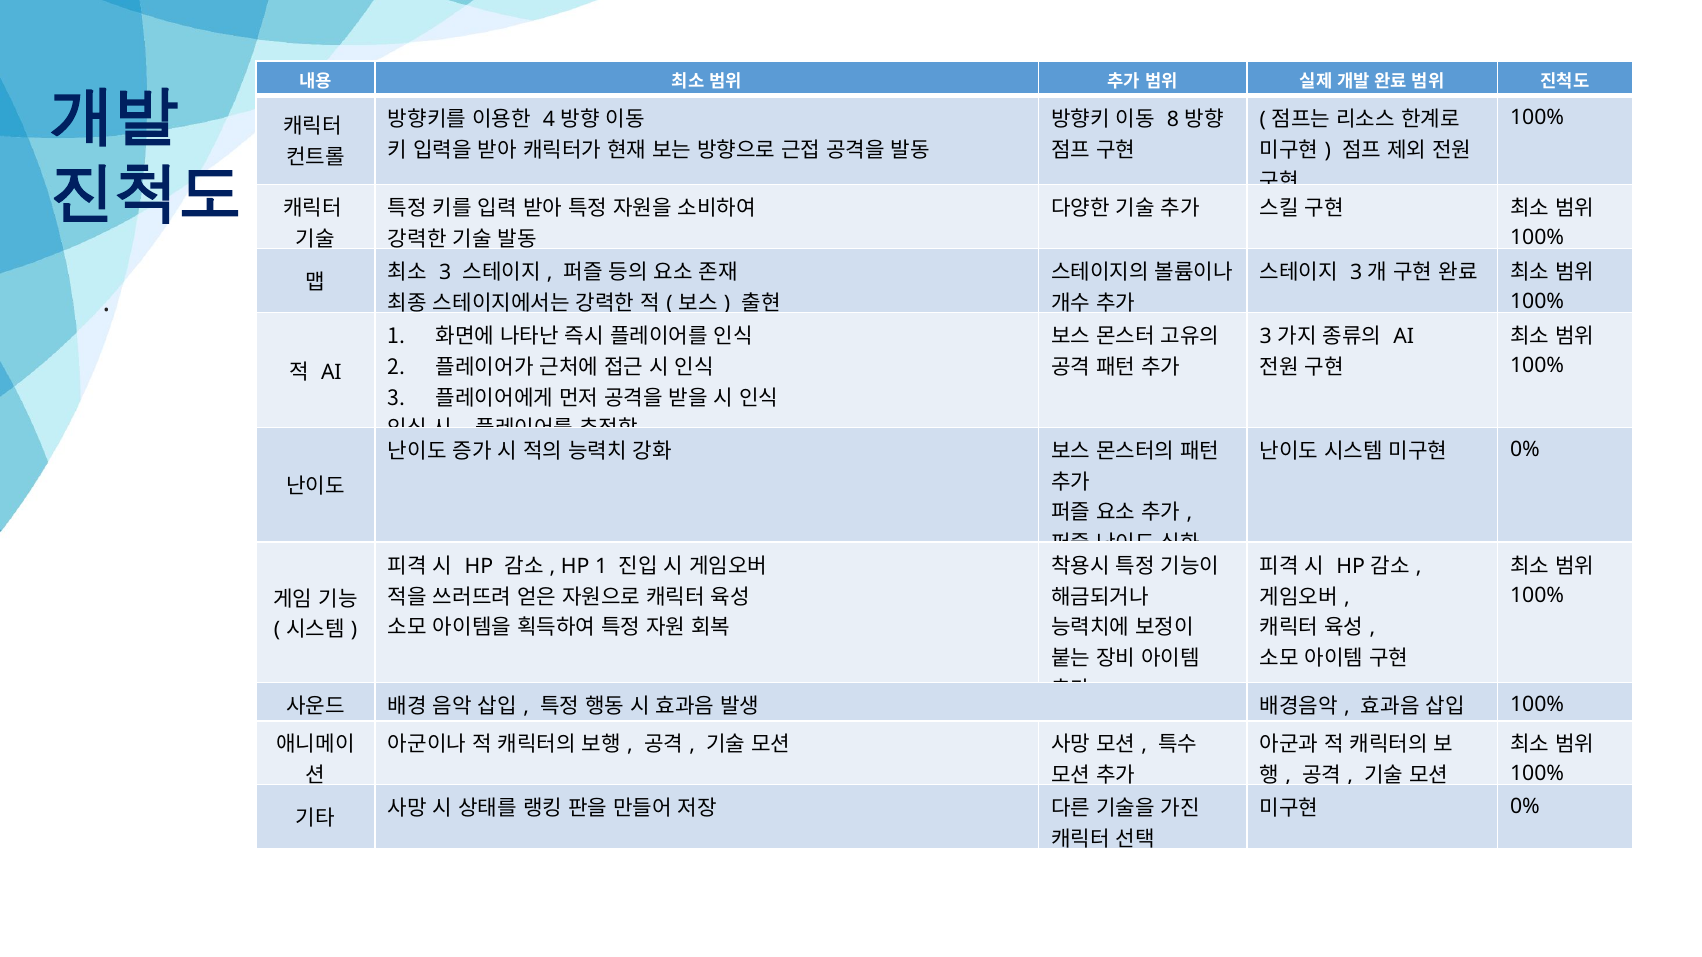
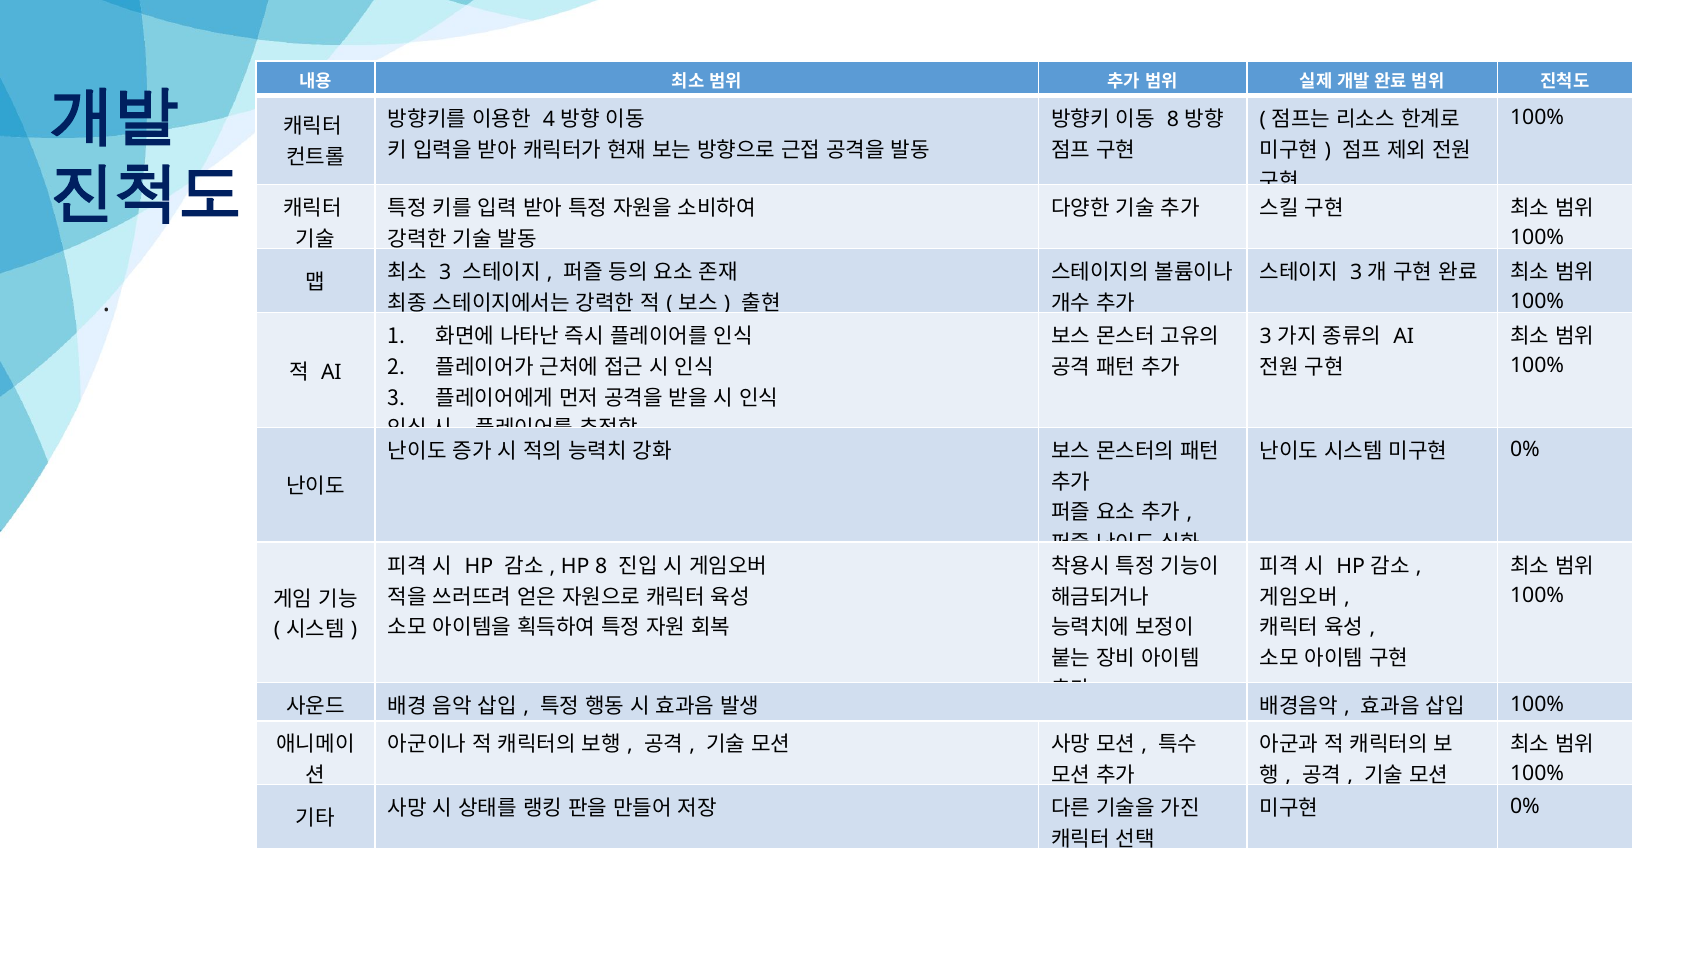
HP 1: 1 -> 8 (601, 566)
